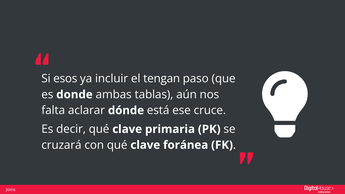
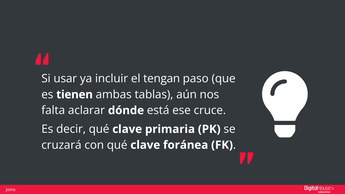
esos: esos -> usar (65, 79)
donde: donde -> tienen (75, 95)
